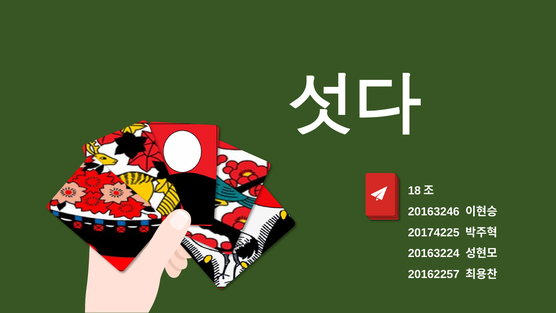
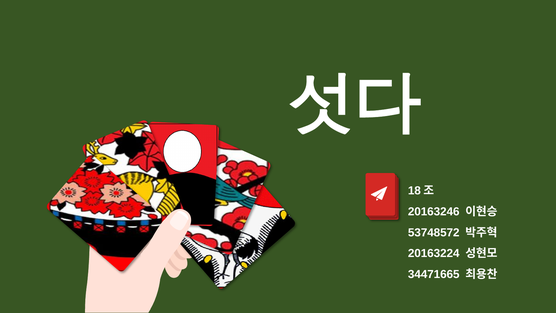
20174225: 20174225 -> 53748572 (434, 232)
20162257: 20162257 -> 34471665 (434, 274)
